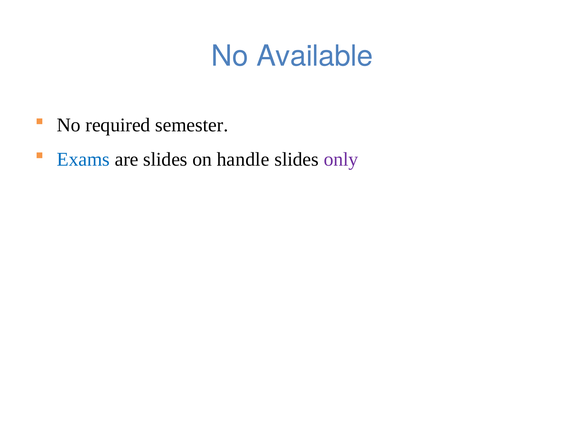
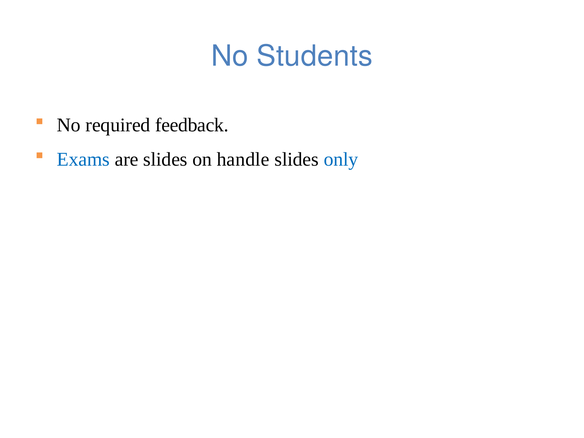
Available: Available -> Students (315, 56)
semester: semester -> feedback (192, 125)
only colour: purple -> blue (341, 159)
